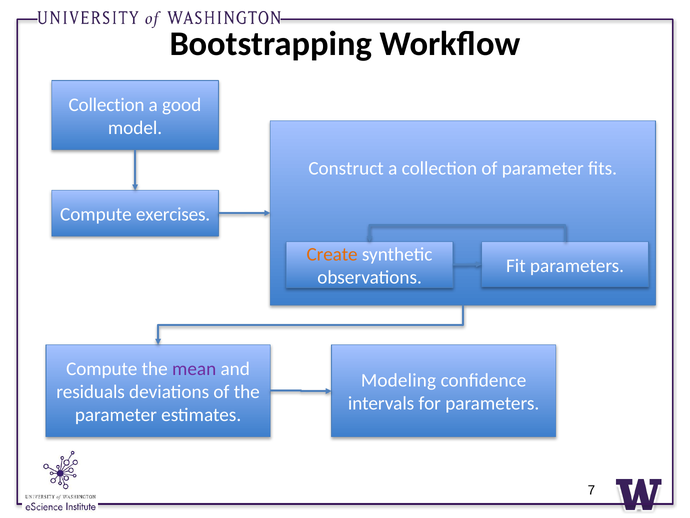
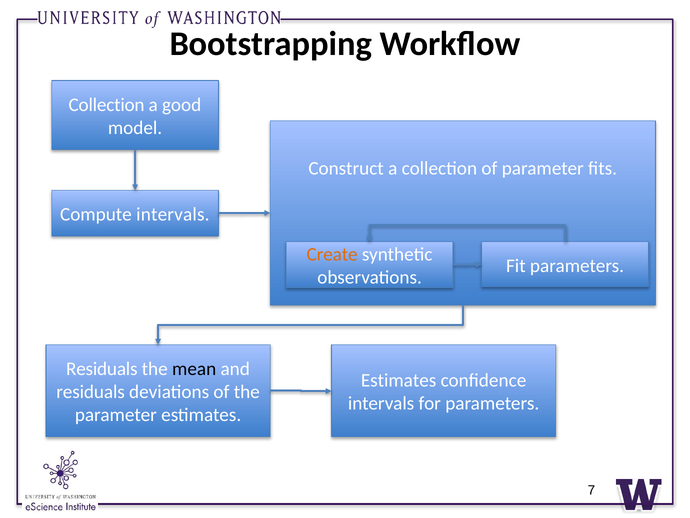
Compute exercises: exercises -> intervals (173, 214)
Compute: Compute -> Residuals (102, 369)
mean colour: purple -> black (194, 369)
Modeling: Modeling -> Estimates (399, 380)
